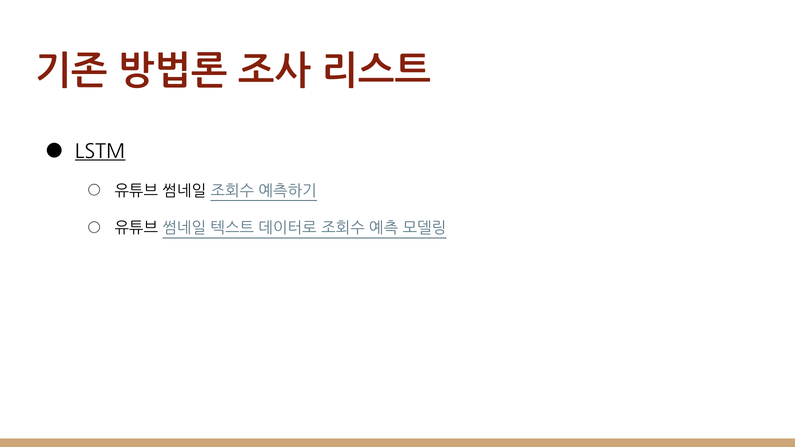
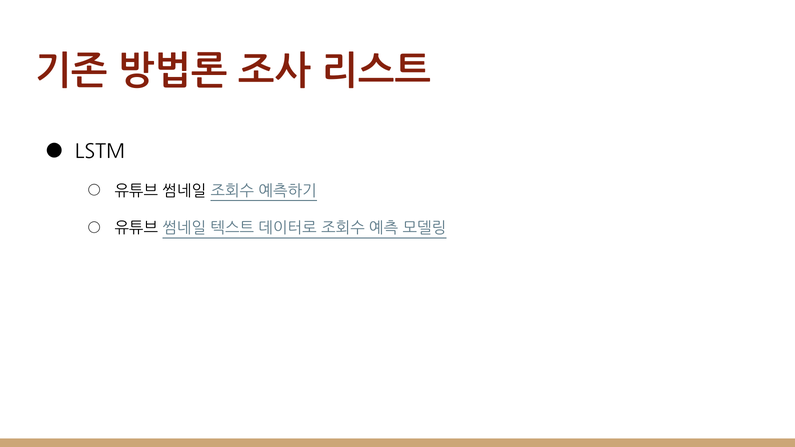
LSTM underline: present -> none (100, 152)
